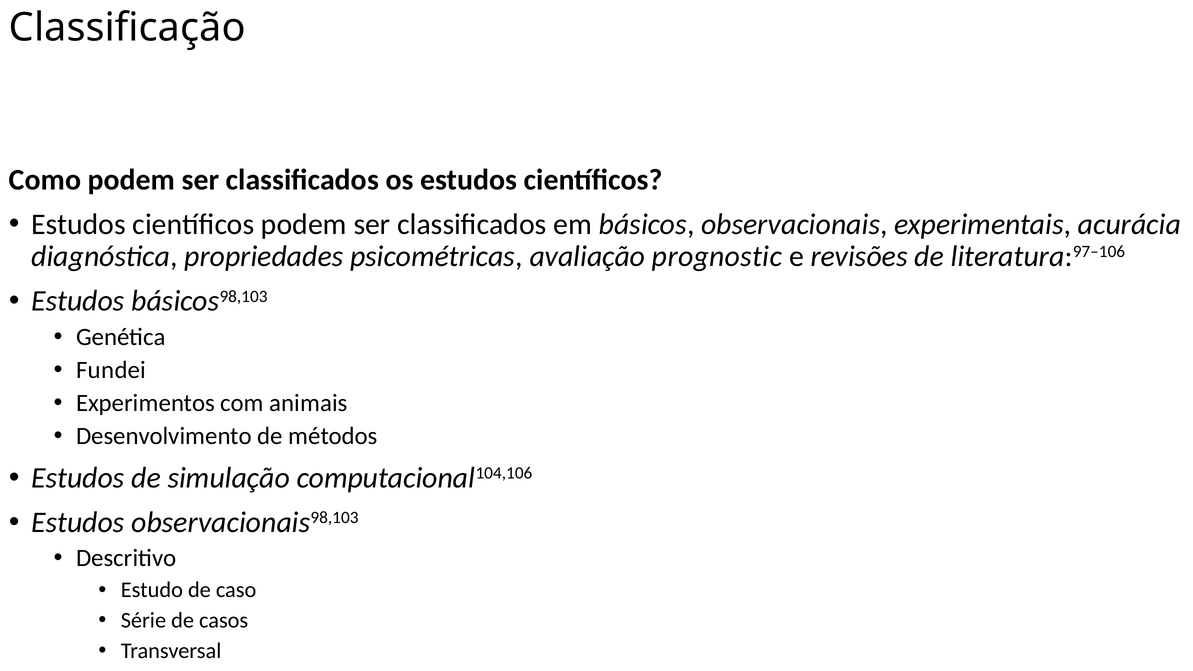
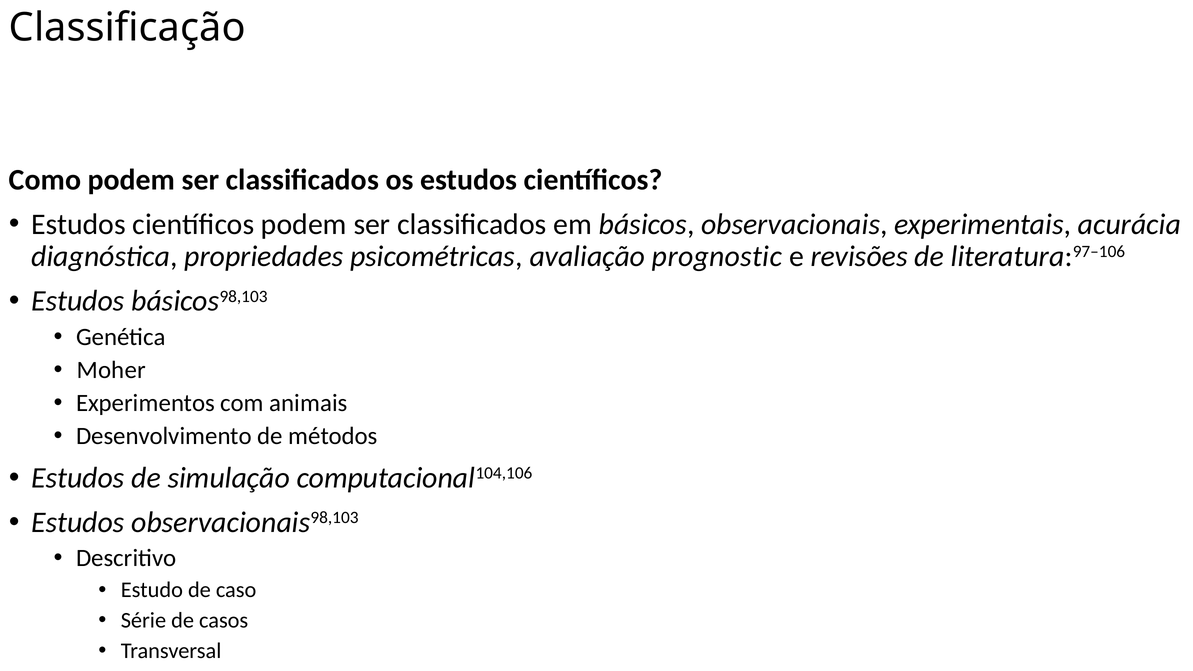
Fundei: Fundei -> Moher (111, 370)
